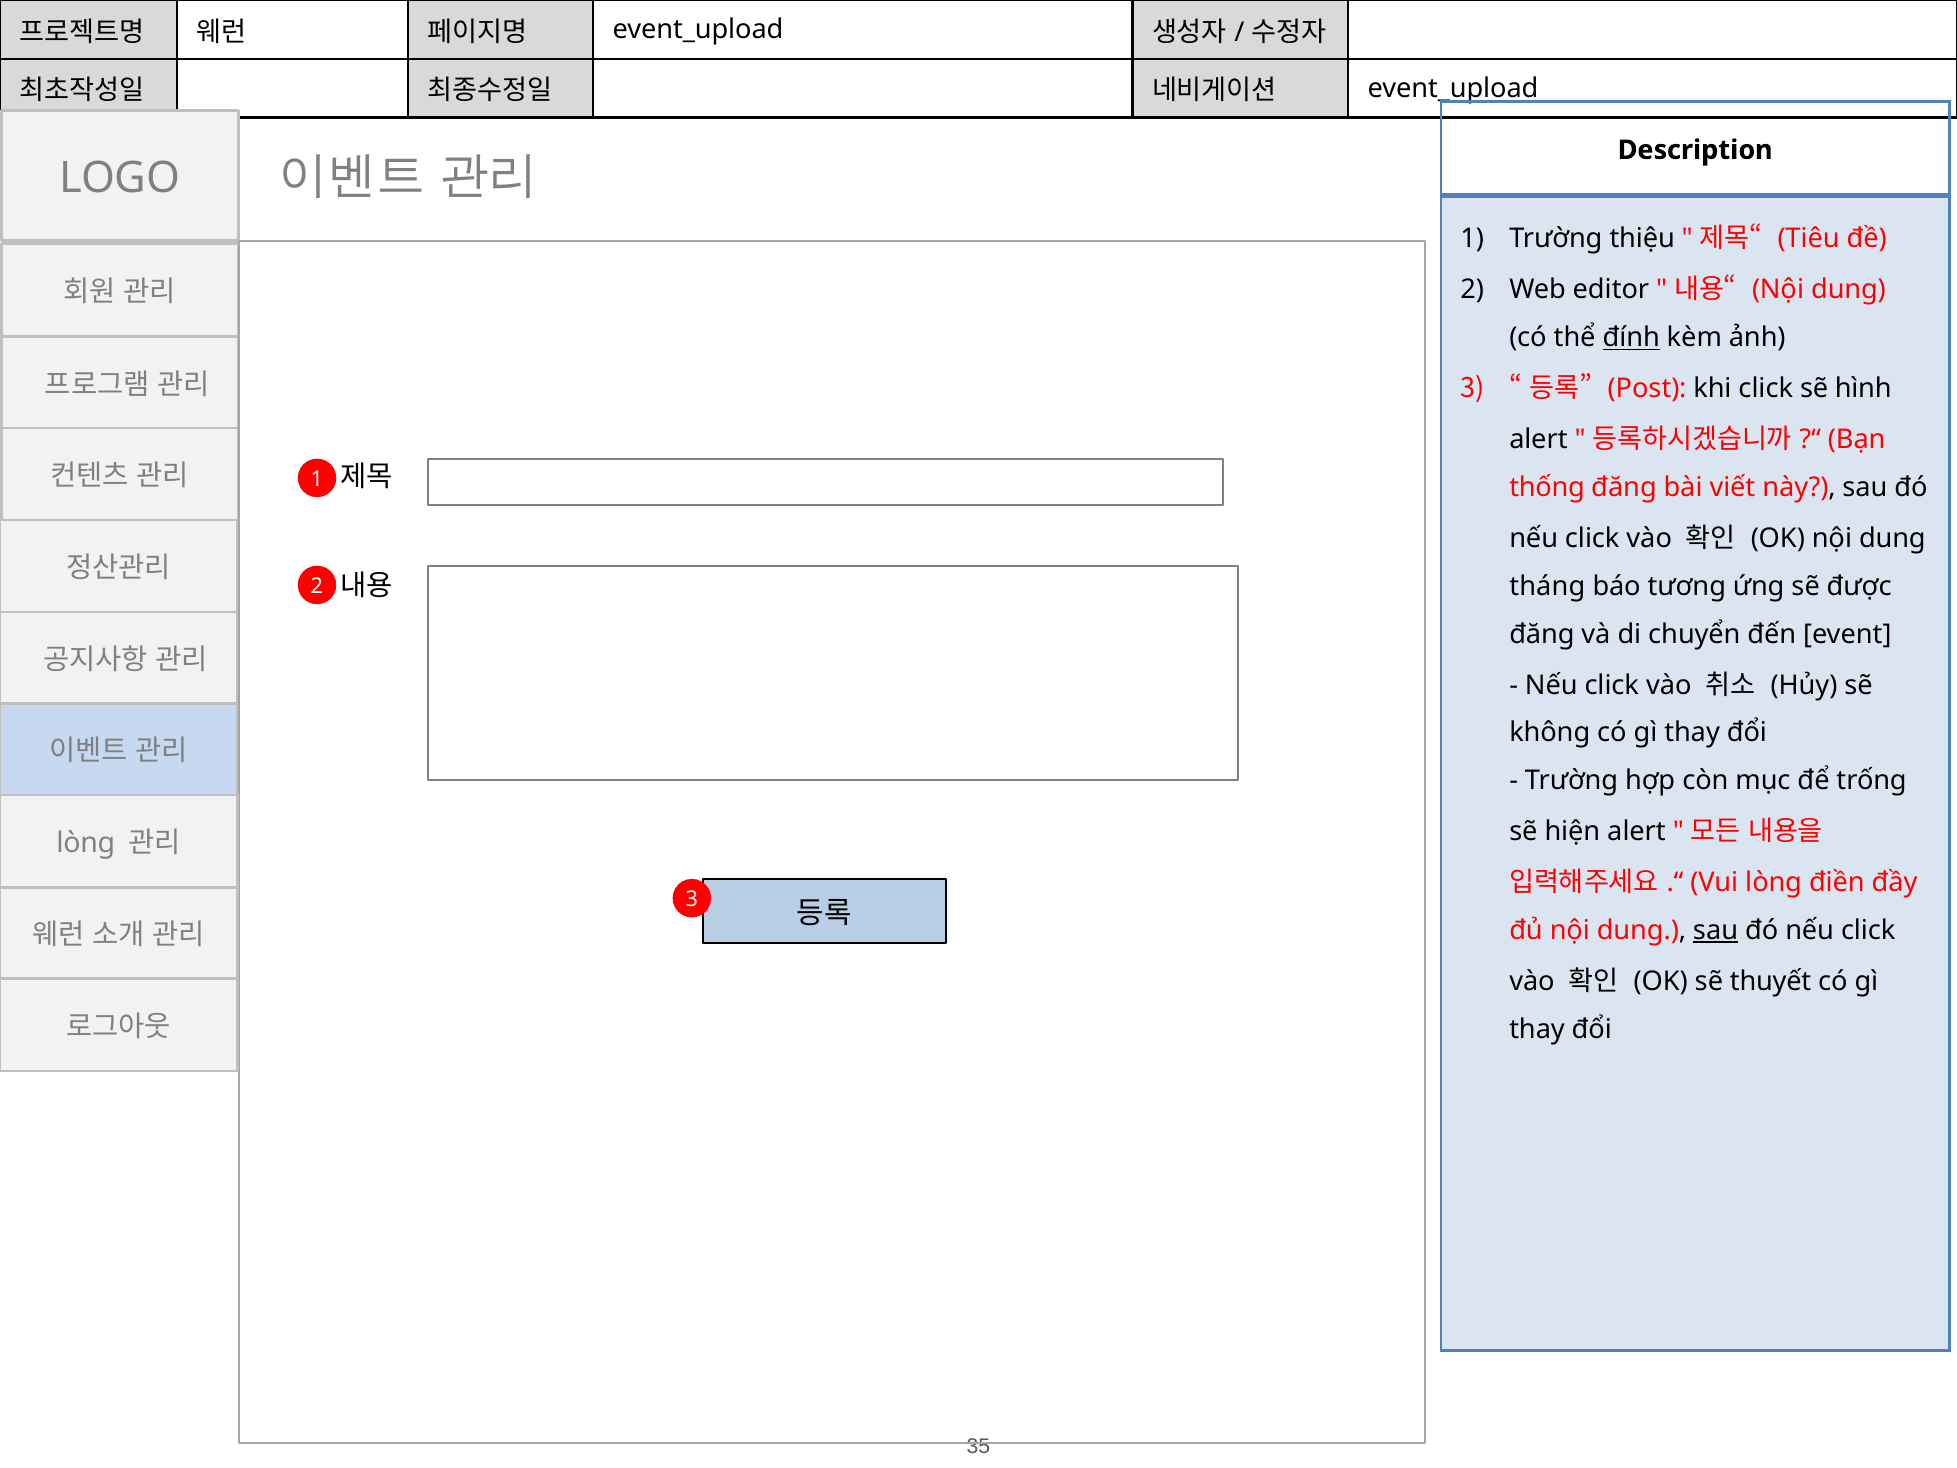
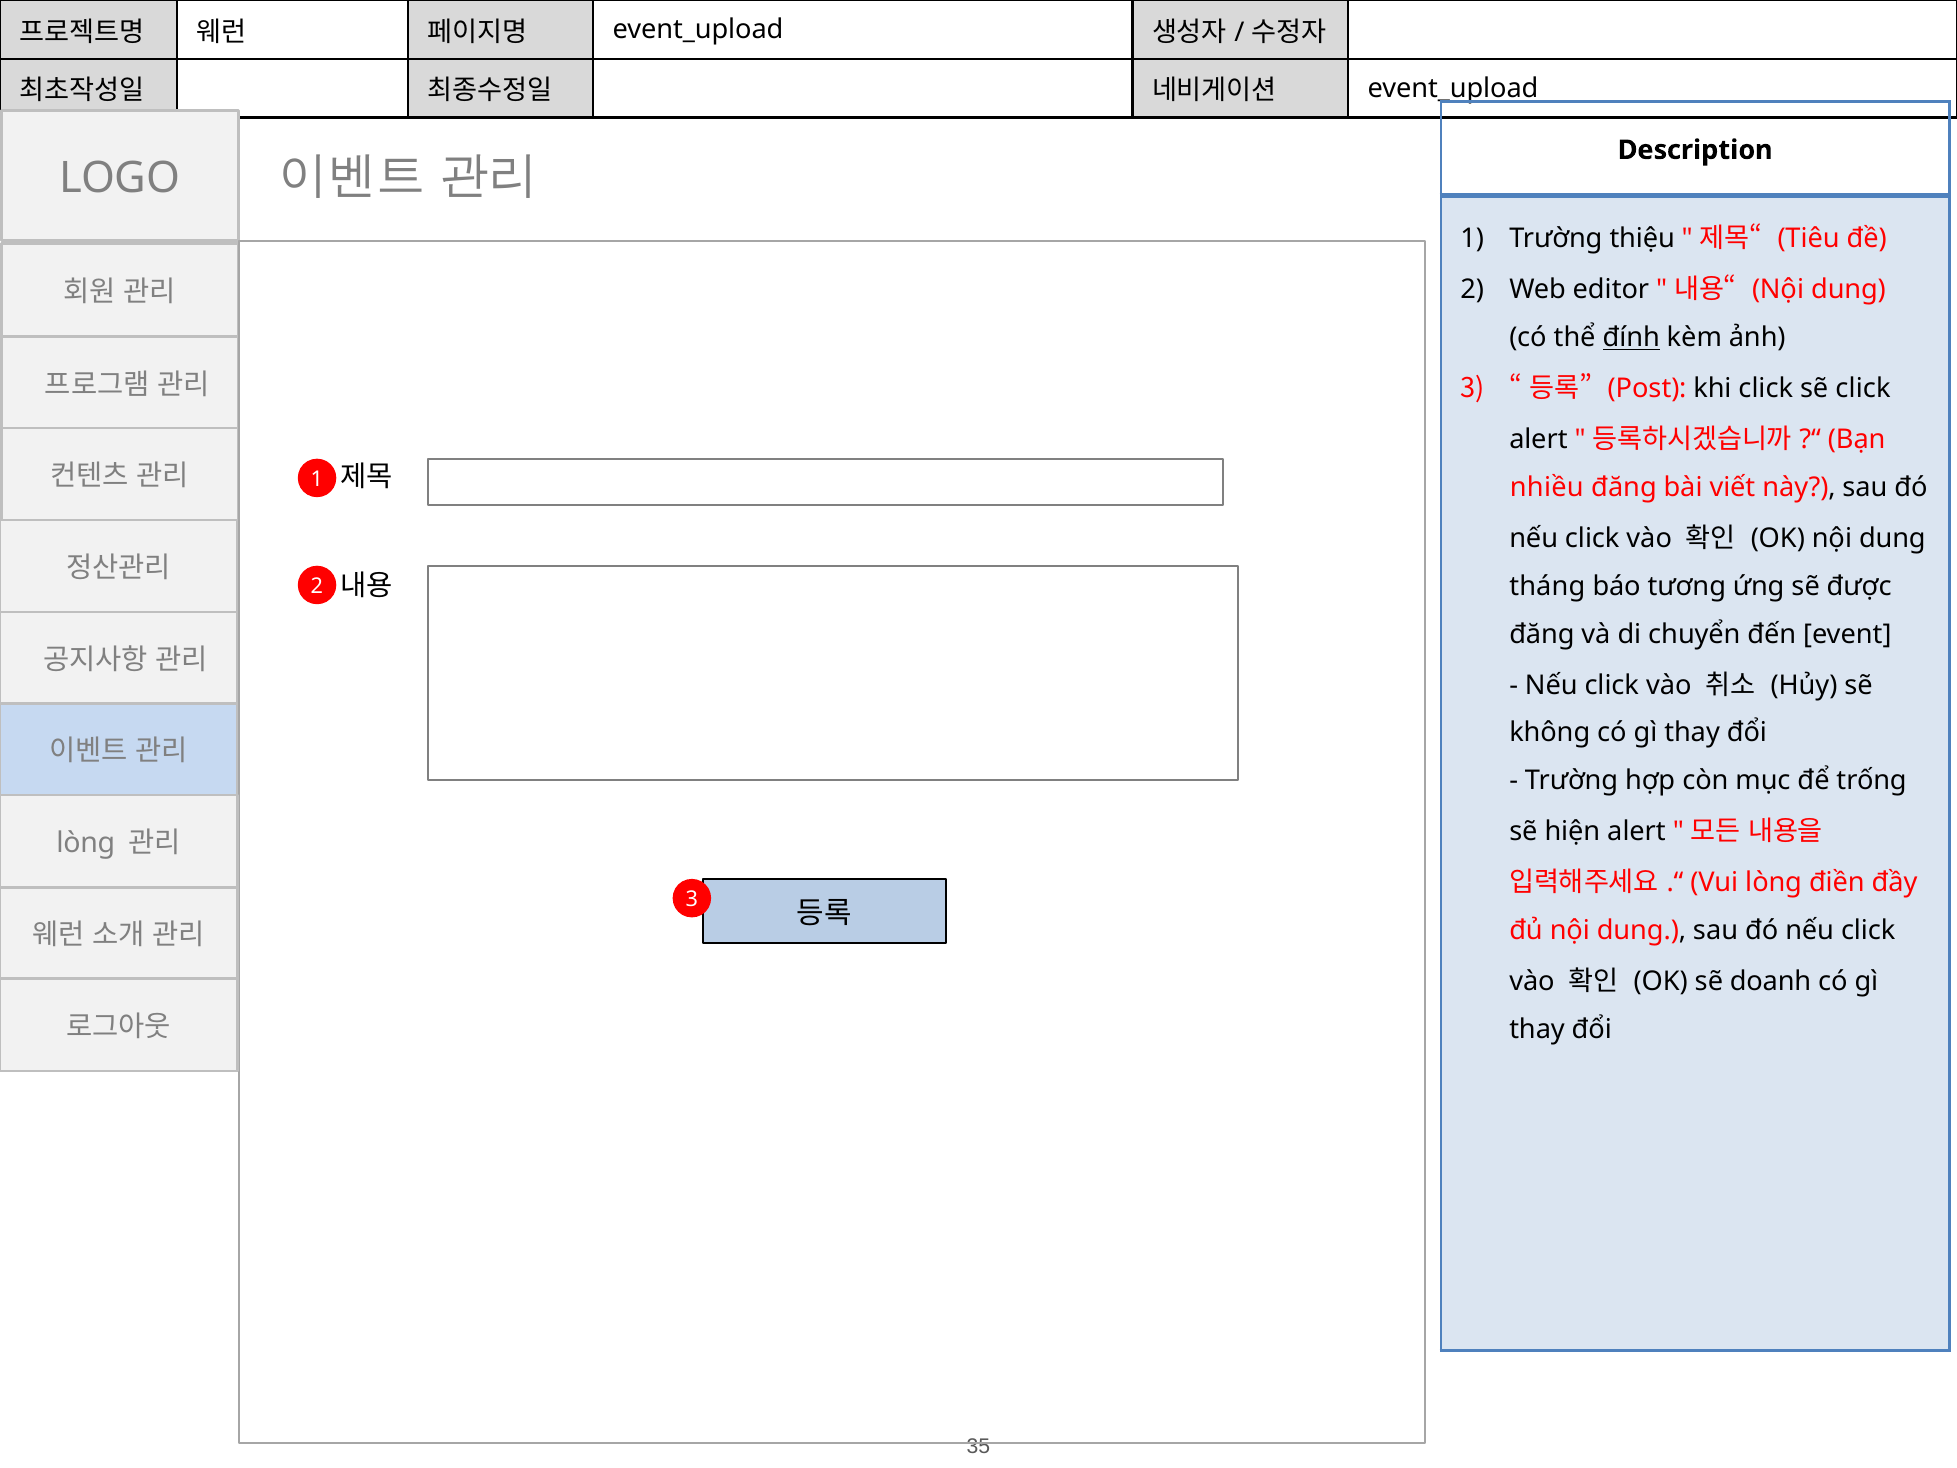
sẽ hình: hình -> click (1863, 389)
thống: thống -> nhiều (1547, 487)
sau underline: present -> none (1716, 930)
thuyết: thuyết -> doanh (1771, 981)
